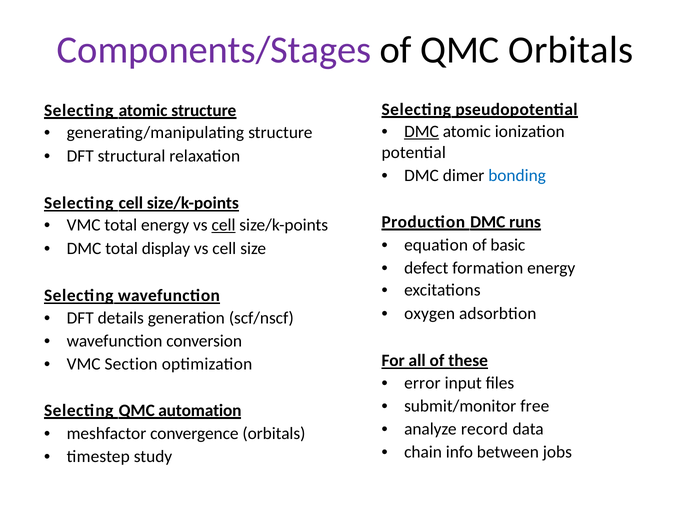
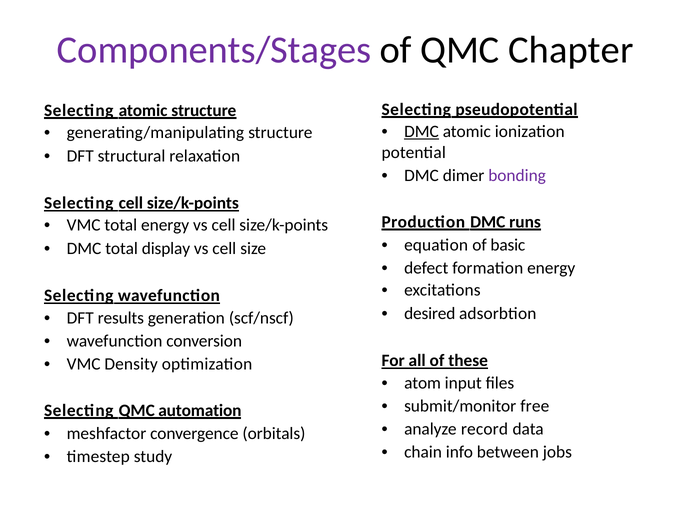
QMC Orbitals: Orbitals -> Chapter (571, 50)
bonding colour: blue -> purple (517, 176)
cell underline: present -> none (224, 225)
oxygen: oxygen -> desired (430, 314)
details: details -> results (121, 318)
Section: Section -> Density (131, 364)
error: error -> atom (423, 383)
